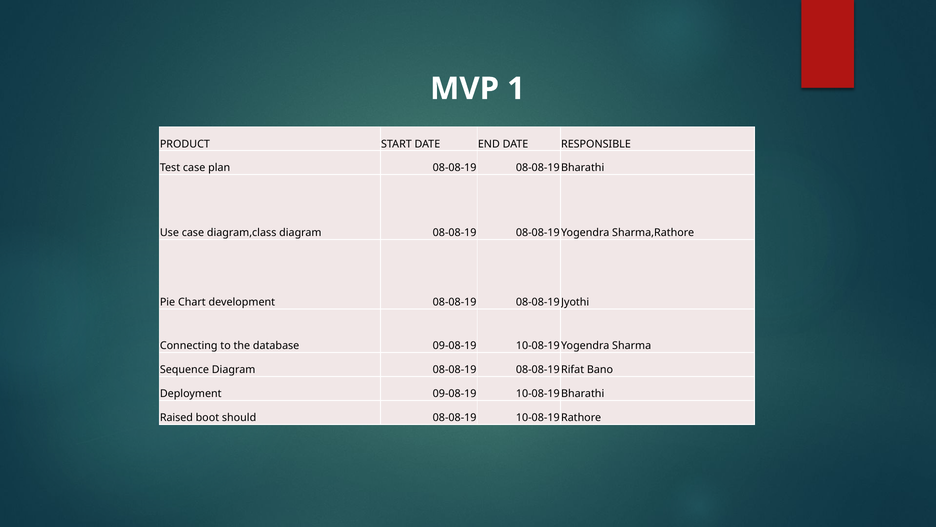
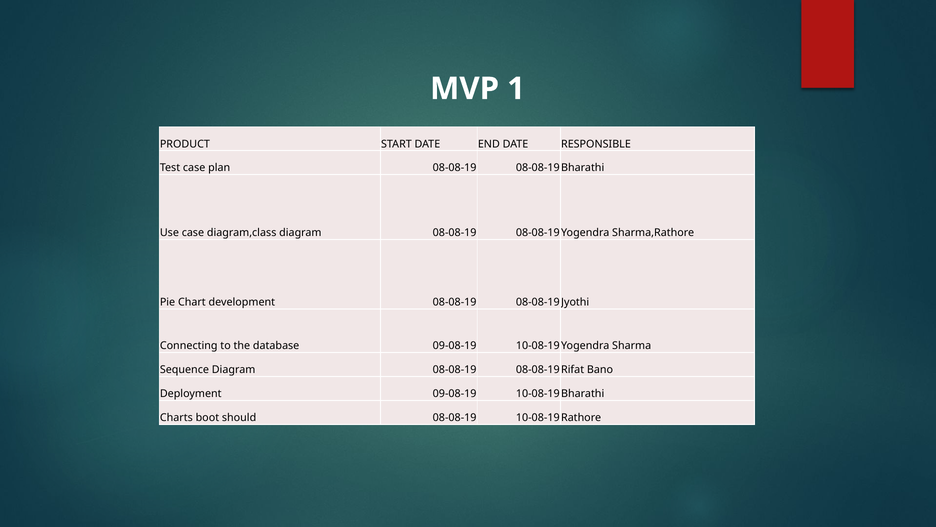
Raised: Raised -> Charts (176, 417)
